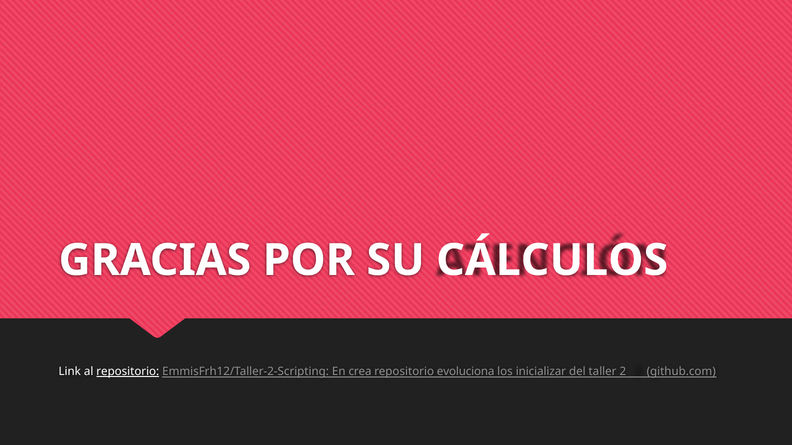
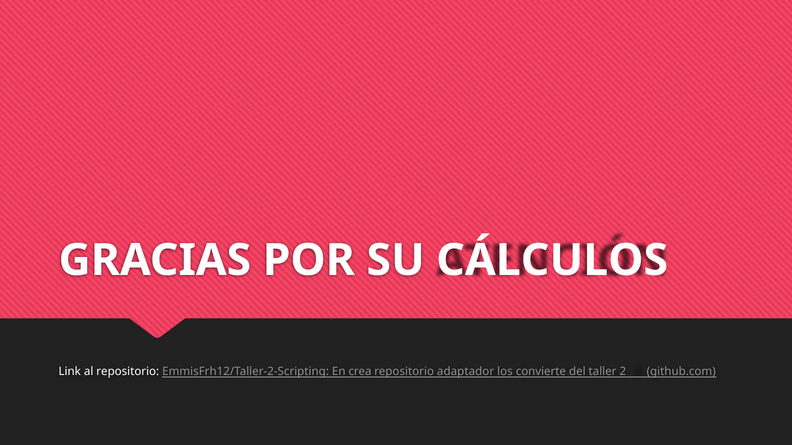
repositorio underline: present -> none (128, 372)
evoluciona: evoluciona -> adaptador (466, 372)
inicializar: inicializar -> convierte (541, 372)
